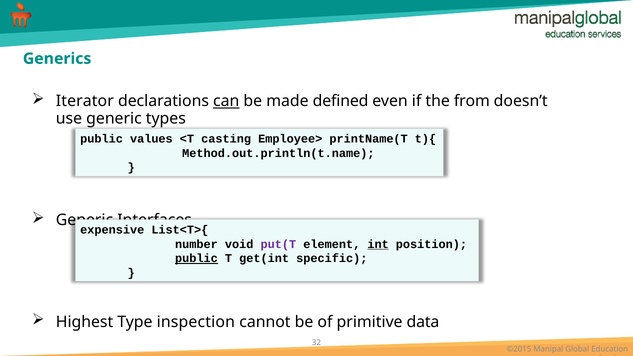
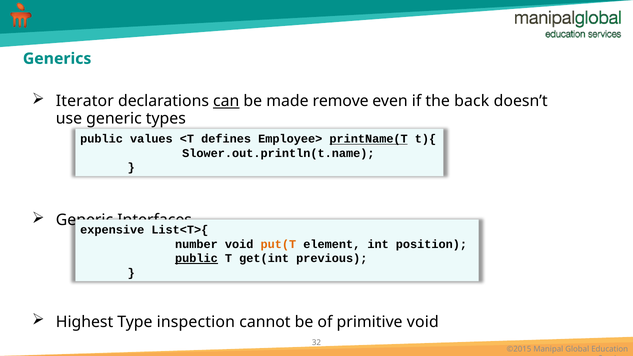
defined: defined -> remove (341, 101)
from: from -> back (472, 101)
casting: casting -> defines (226, 139)
printName(T underline: none -> present (369, 139)
Method.out.println(t.name: Method.out.println(t.name -> Slower.out.println(t.name (278, 153)
put(T colour: purple -> orange (278, 244)
int underline: present -> none (378, 244)
specific: specific -> previous (332, 258)
primitive data: data -> void (423, 322)
